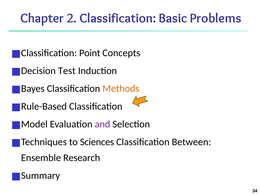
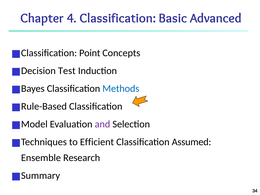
2: 2 -> 4 (72, 18)
Problems: Problems -> Advanced (216, 18)
Methods colour: orange -> blue (121, 88)
Sciences: Sciences -> Efficient (97, 142)
Between: Between -> Assumed (192, 142)
